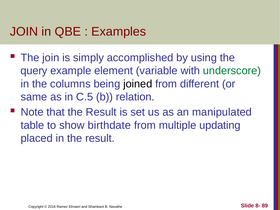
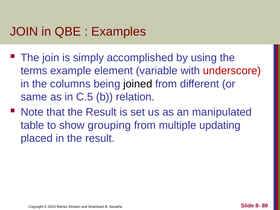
query: query -> terms (34, 71)
underscore colour: green -> red (232, 71)
birthdate: birthdate -> grouping (109, 125)
